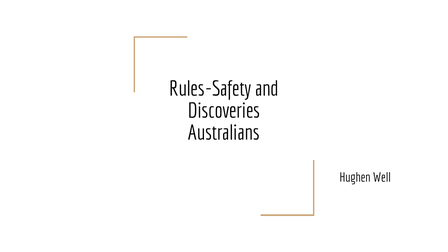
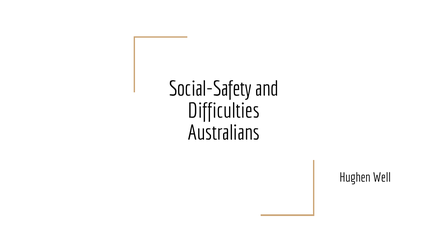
Rules-Safety: Rules-Safety -> Social-Safety (210, 89)
Discoveries: Discoveries -> Difficulties (224, 111)
